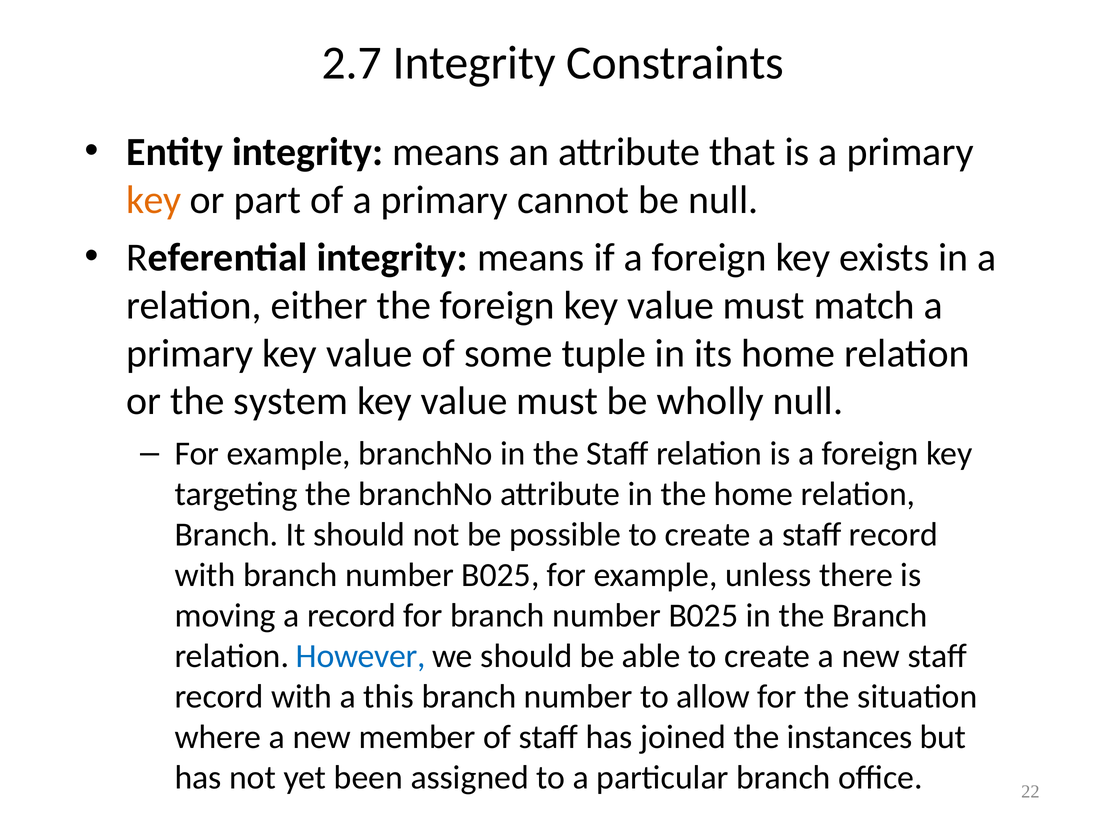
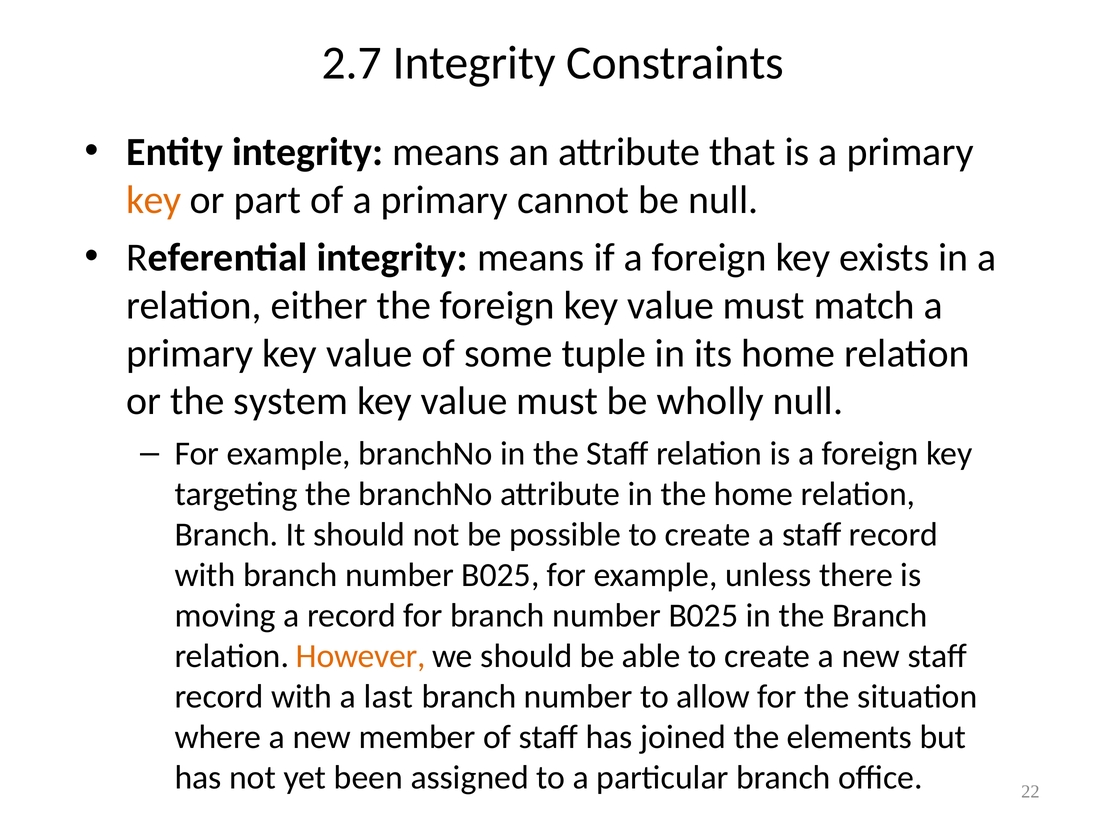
However colour: blue -> orange (361, 657)
this: this -> last (388, 697)
instances: instances -> elements (850, 738)
